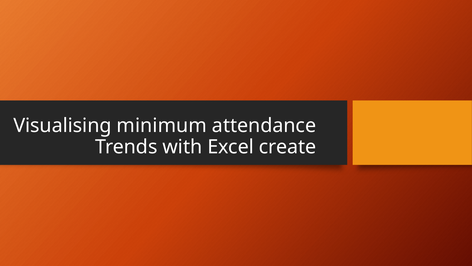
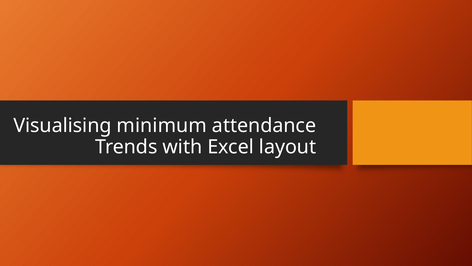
create: create -> layout (288, 147)
